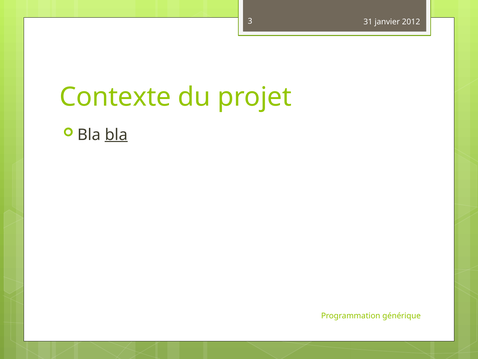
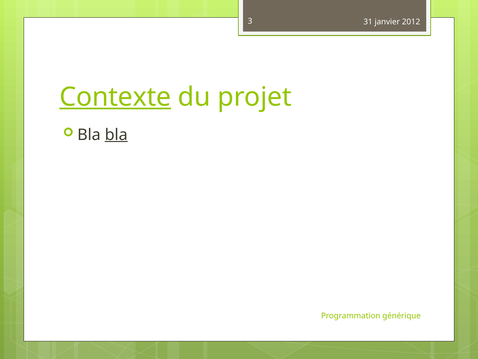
Contexte underline: none -> present (115, 97)
